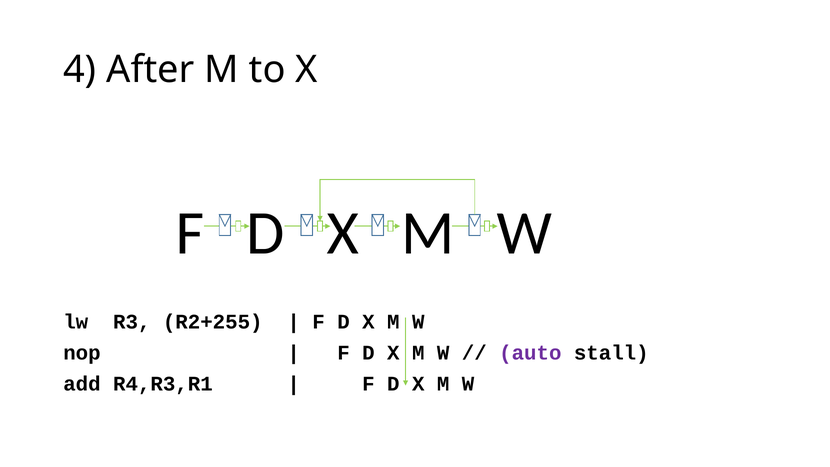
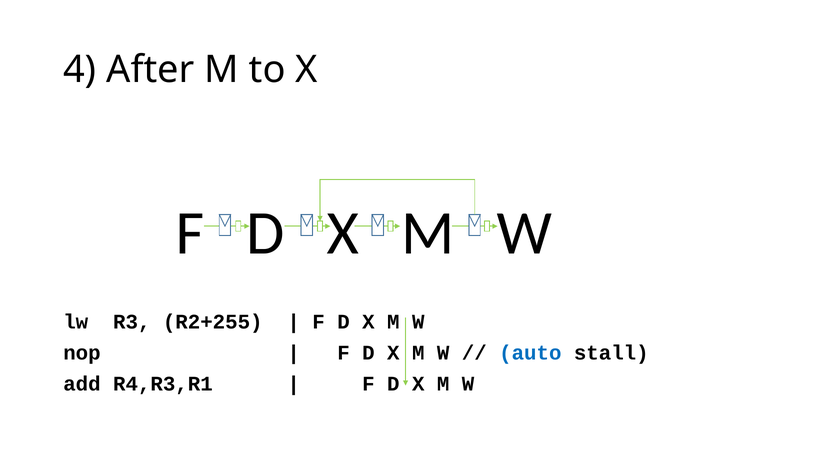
auto colour: purple -> blue (530, 353)
